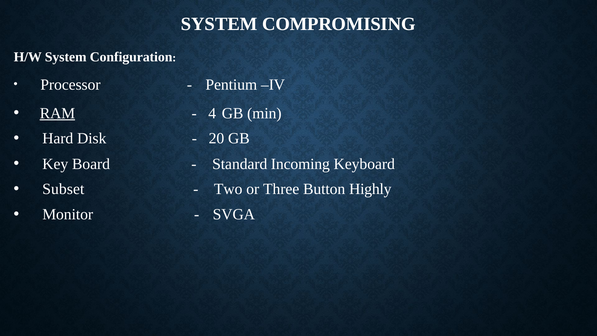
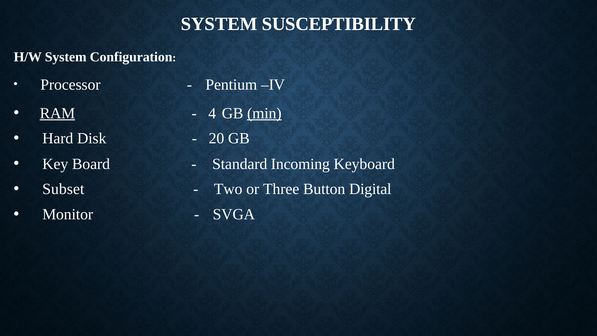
COMPROMISING: COMPROMISING -> SUSCEPTIBILITY (339, 24)
min underline: none -> present (264, 113)
Highly: Highly -> Digital (370, 189)
